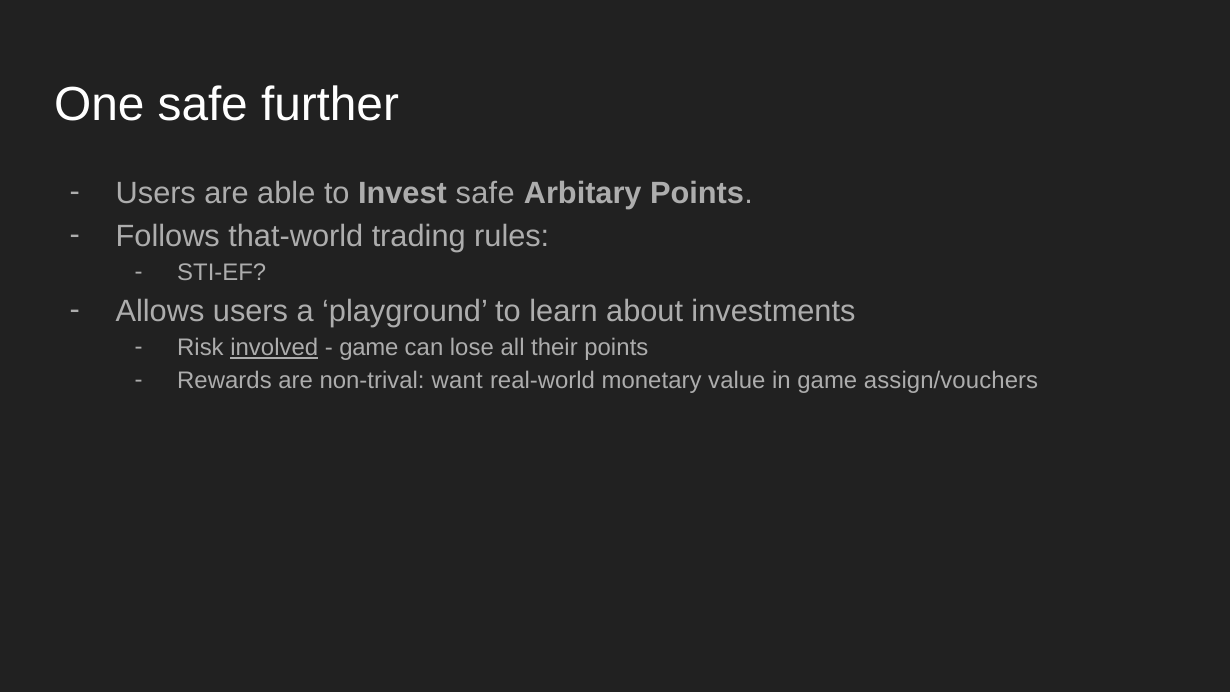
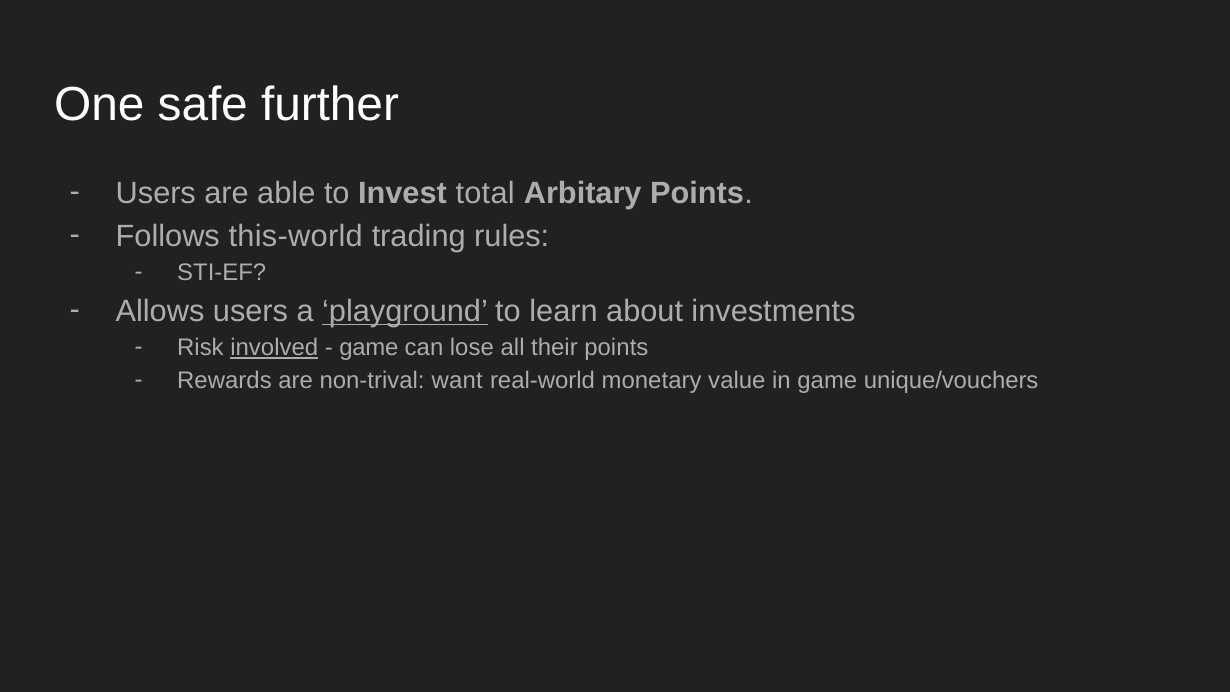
Invest safe: safe -> total (485, 193)
that-world: that-world -> this-world (296, 236)
playground underline: none -> present (405, 311)
assign/vouchers: assign/vouchers -> unique/vouchers (951, 381)
